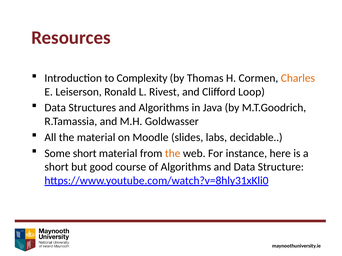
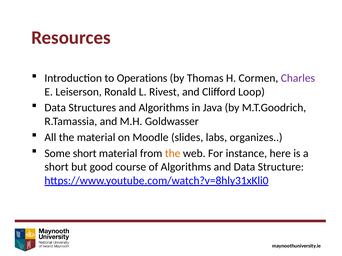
Complexity: Complexity -> Operations (142, 78)
Charles colour: orange -> purple (298, 78)
decidable: decidable -> organizes (256, 138)
